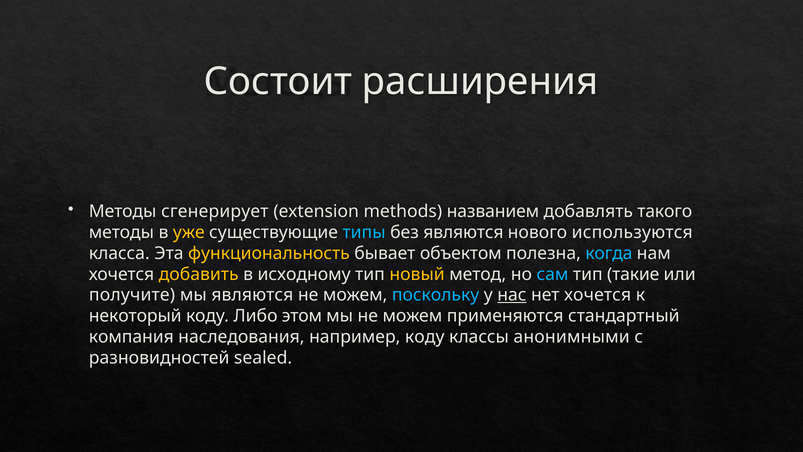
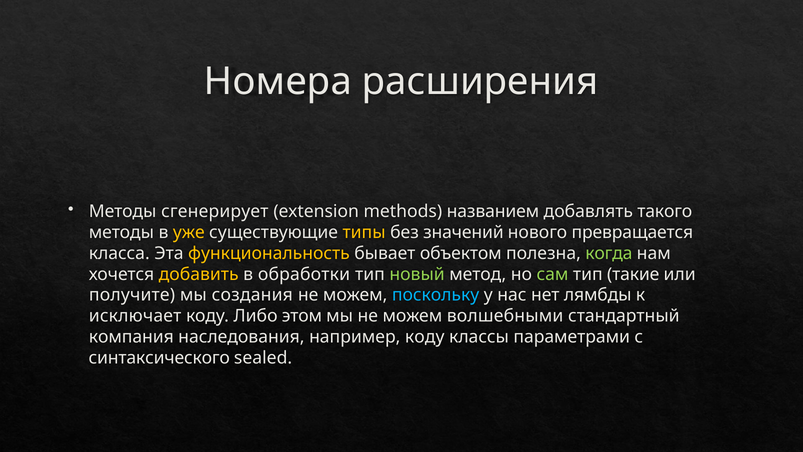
Состоит: Состоит -> Номера (278, 81)
типы colour: light blue -> yellow (364, 232)
без являются: являются -> значений (463, 232)
используются: используются -> превращается (632, 232)
когда colour: light blue -> light green (609, 253)
исходному: исходному -> обработки (304, 274)
новый colour: yellow -> light green (417, 274)
сам colour: light blue -> light green (552, 274)
мы являются: являются -> создания (252, 295)
нас underline: present -> none (512, 295)
нет хочется: хочется -> лямбды (598, 295)
некоторый: некоторый -> исключает (135, 316)
применяются: применяются -> волшебными (505, 316)
анонимными: анонимными -> параметрами (572, 337)
разновидностей: разновидностей -> синтаксического (159, 358)
